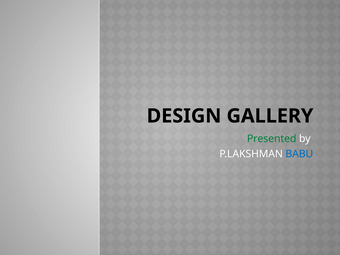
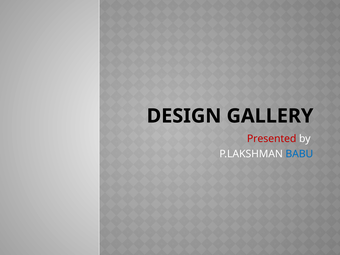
Presented colour: green -> red (272, 139)
